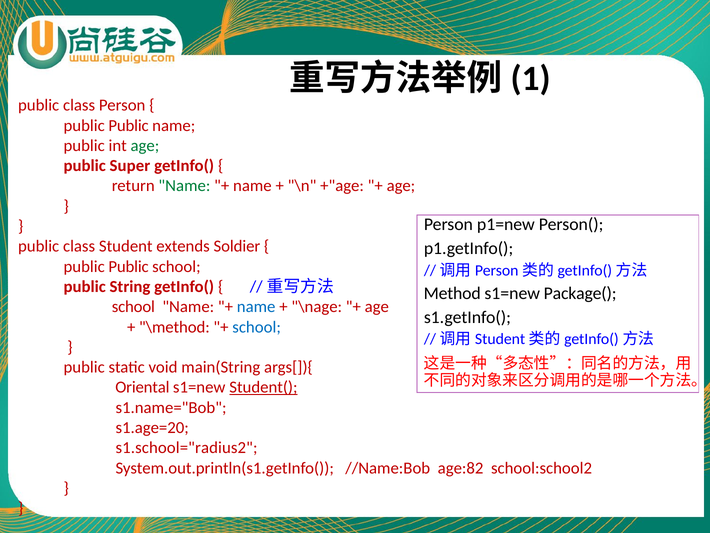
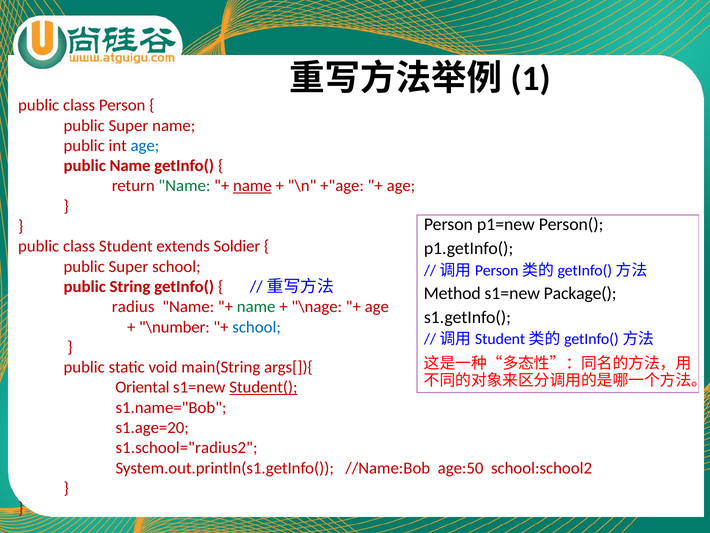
Public: Public -> Super (128, 125)
age colour: green -> blue (145, 146)
public Super: Super -> Name (130, 166)
name underline: none -> present (252, 186)
Public: Public -> Super (128, 266)
school: school -> radius (133, 307)
name colour: blue -> green (256, 307)
\method: \method -> \number (174, 327)
age:82: age:82 -> age:50 (461, 468)
